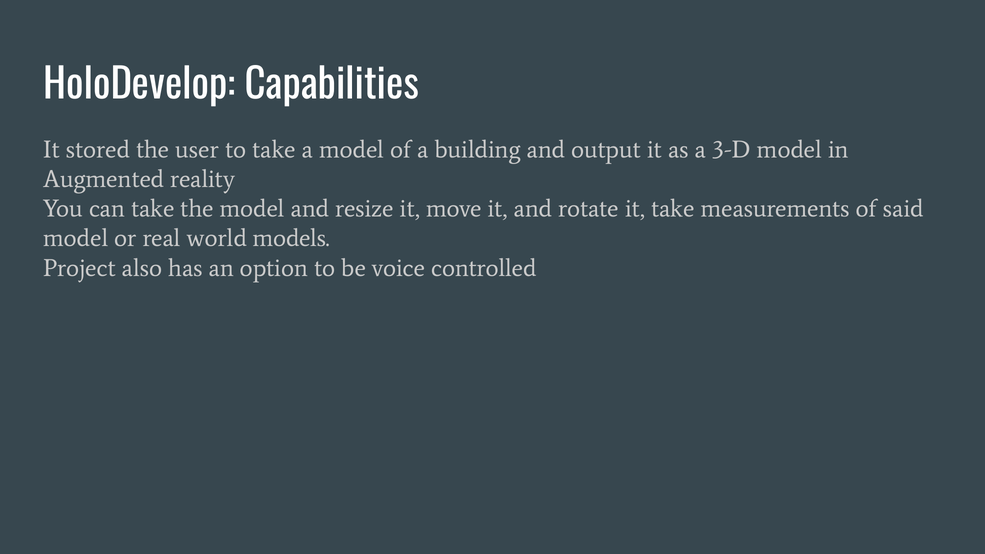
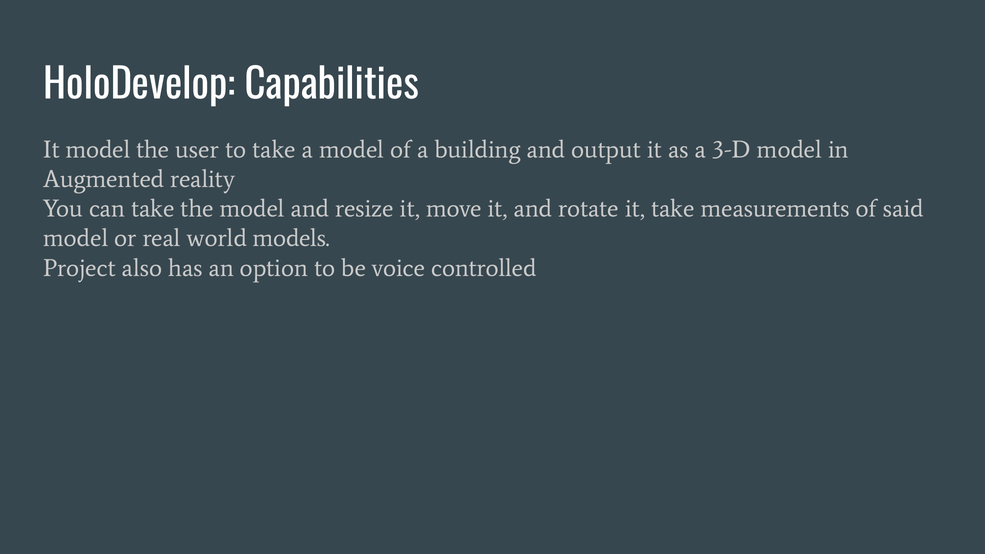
It stored: stored -> model (98, 150)
